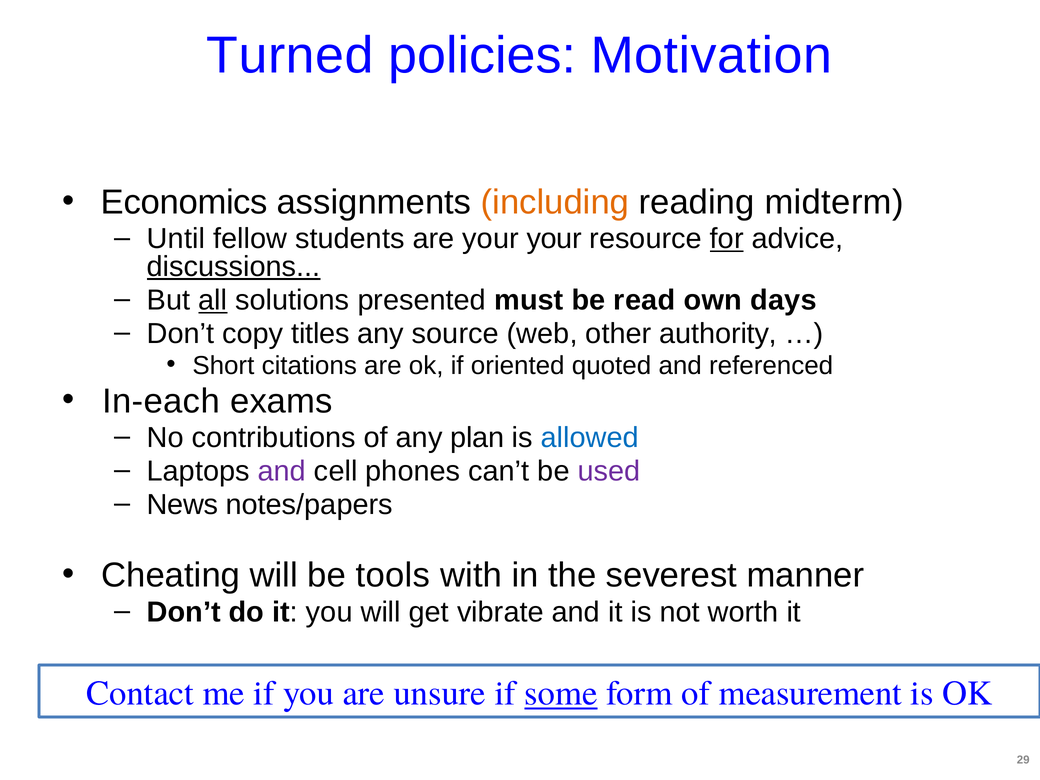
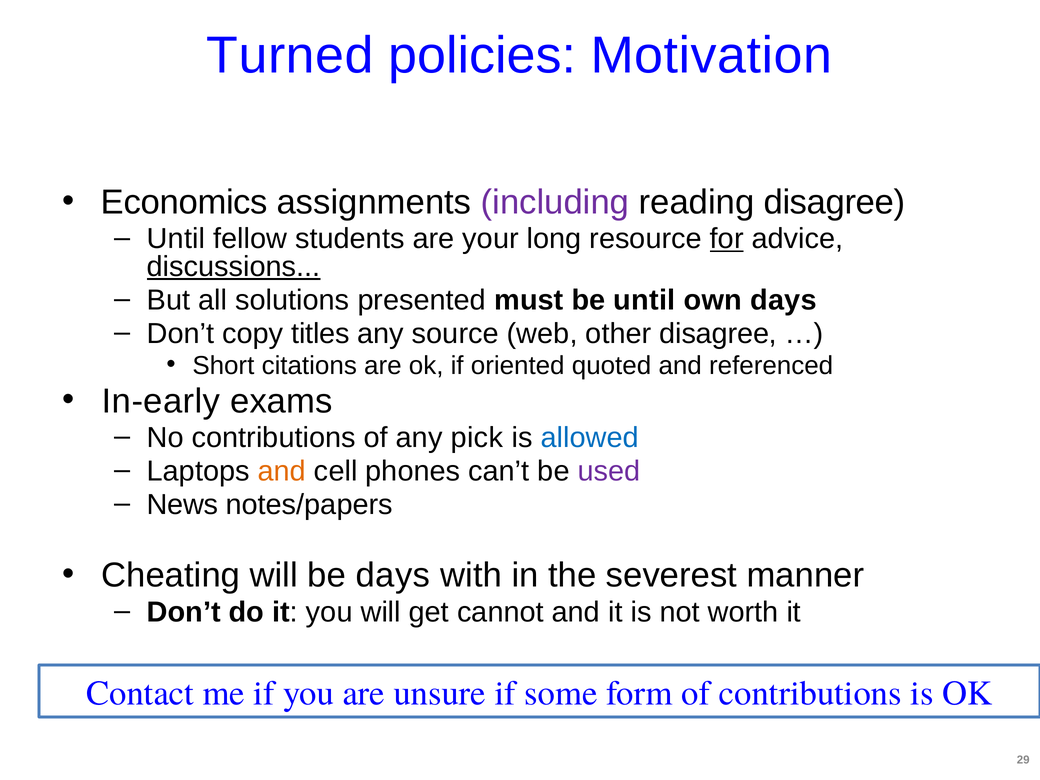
including colour: orange -> purple (555, 202)
reading midterm: midterm -> disagree (835, 202)
your your: your -> long (554, 239)
all underline: present -> none (213, 300)
be read: read -> until (644, 300)
other authority: authority -> disagree (718, 334)
In-each: In-each -> In-early (161, 401)
plan: plan -> pick (477, 438)
and colour: purple -> orange (282, 471)
be tools: tools -> days (393, 575)
vibrate: vibrate -> cannot (500, 612)
some underline: present -> none (561, 693)
of measurement: measurement -> contributions (810, 693)
